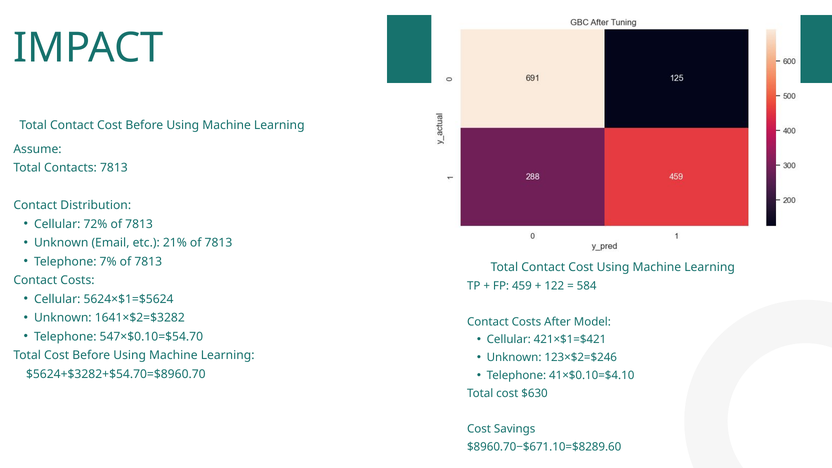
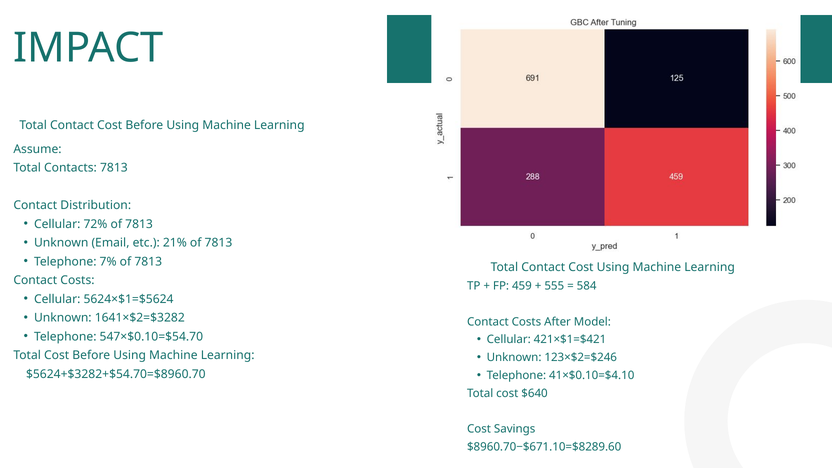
122: 122 -> 555 (554, 286)
$630: $630 -> $640 (535, 393)
